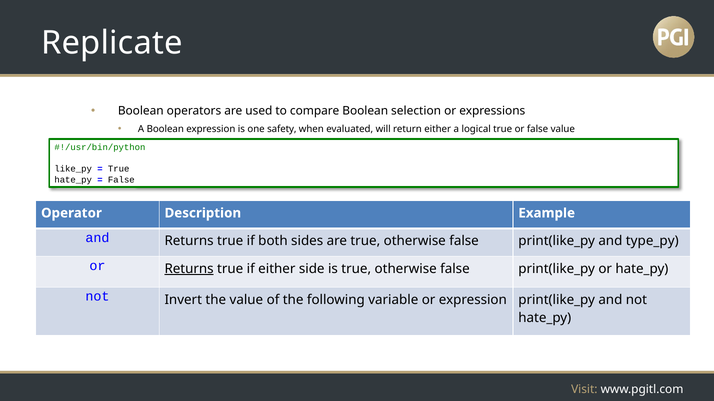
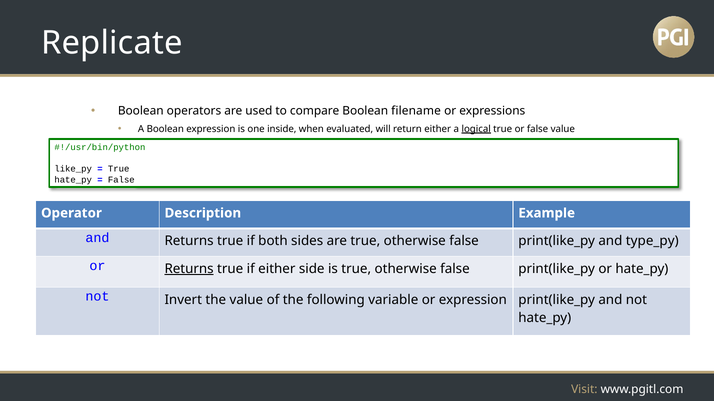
selection: selection -> filename (416, 111)
safety: safety -> inside (282, 129)
logical underline: none -> present (476, 129)
